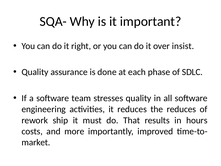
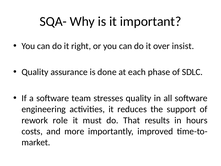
the reduces: reduces -> support (181, 109)
ship: ship -> role (60, 120)
